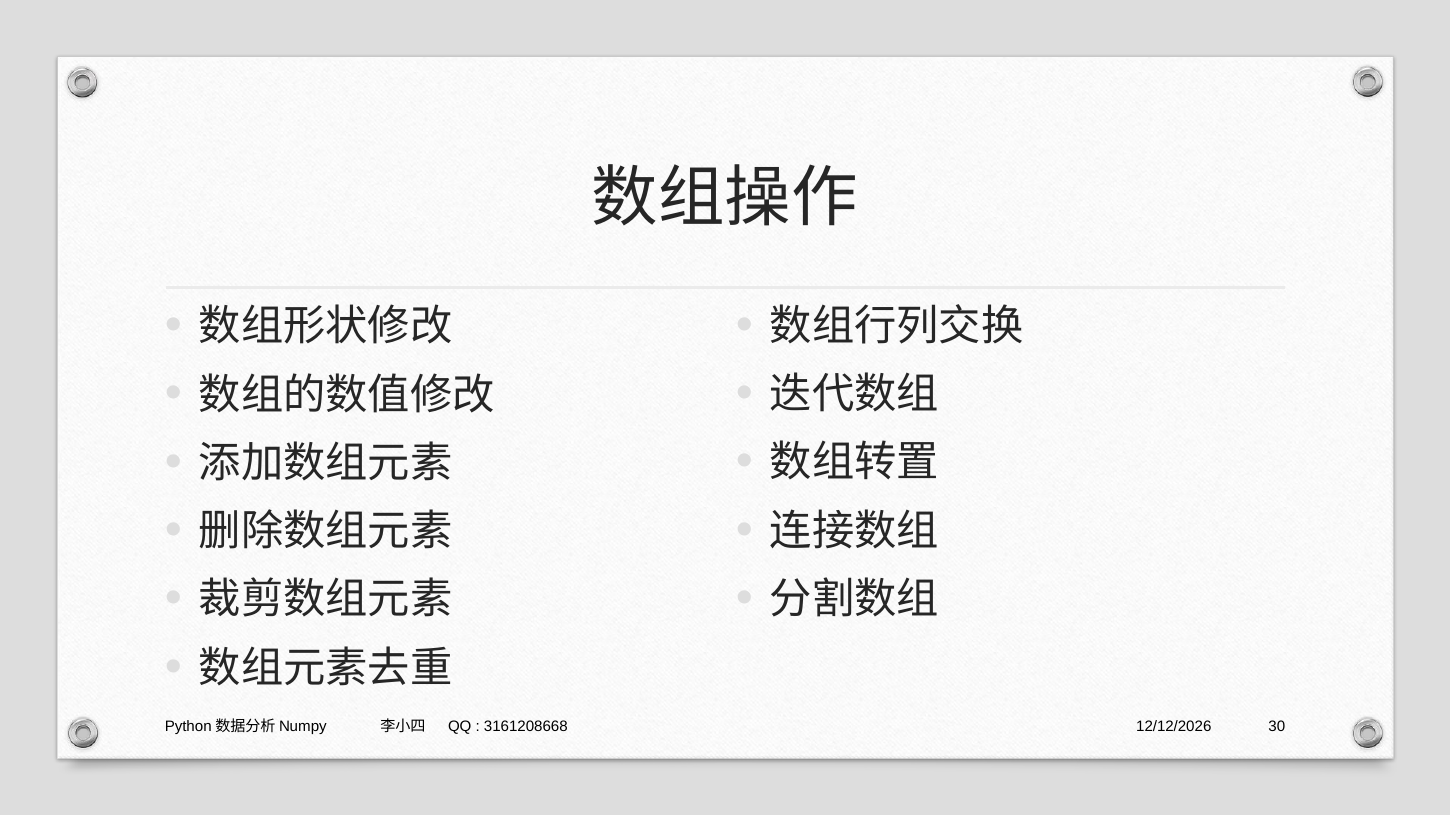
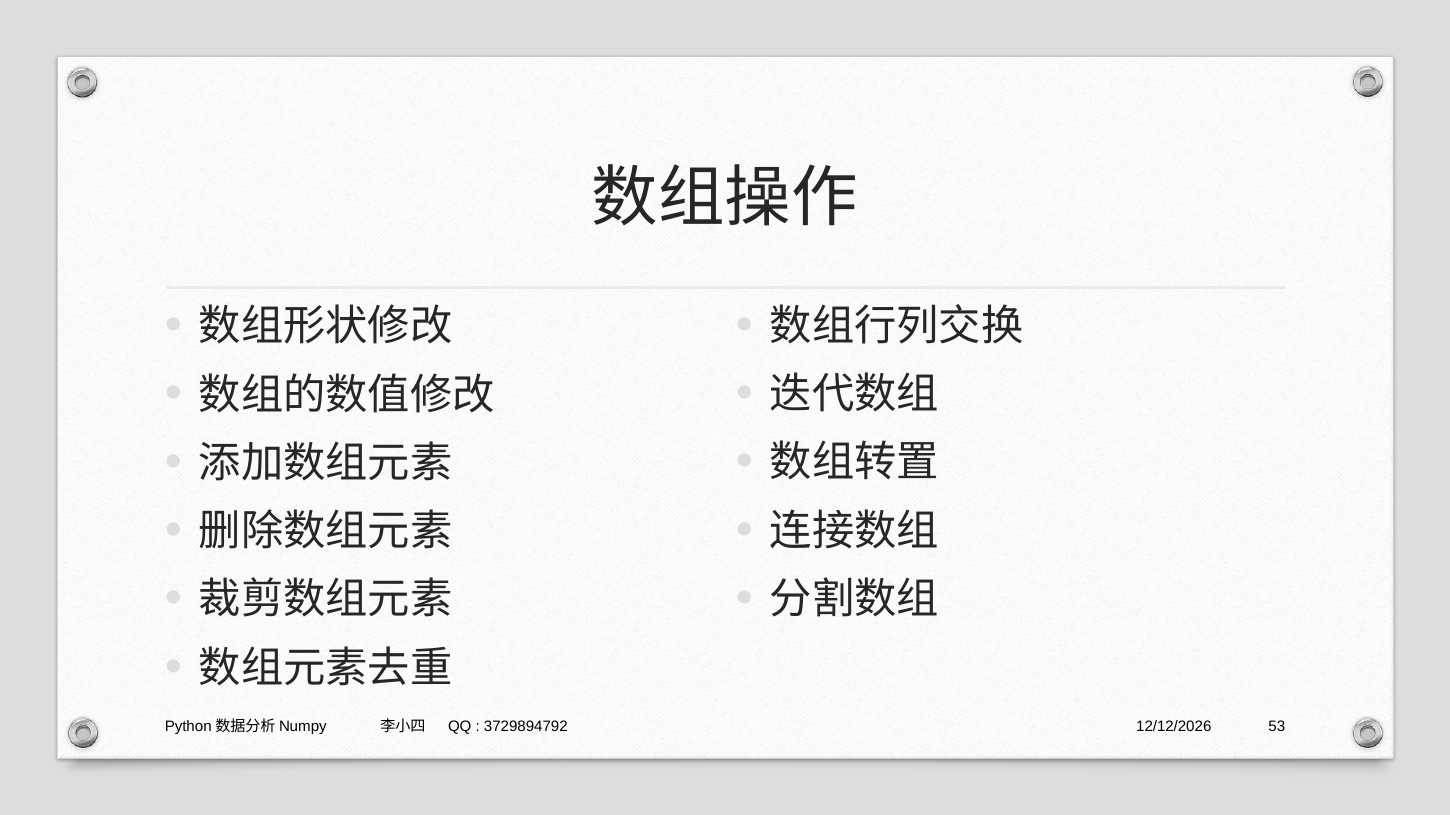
3161208668: 3161208668 -> 3729894792 (526, 728)
30: 30 -> 53 (1277, 728)
